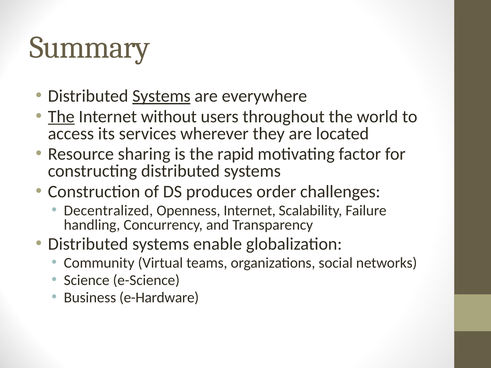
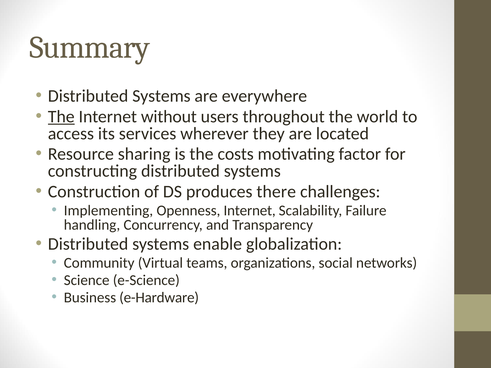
Systems underline: present -> none (161, 96)
rapid: rapid -> costs (236, 154)
order: order -> there (276, 192)
Decentralized: Decentralized -> Implementing (108, 211)
